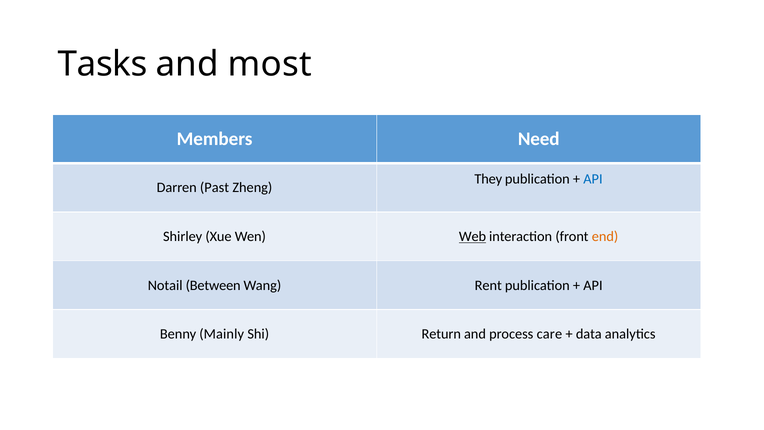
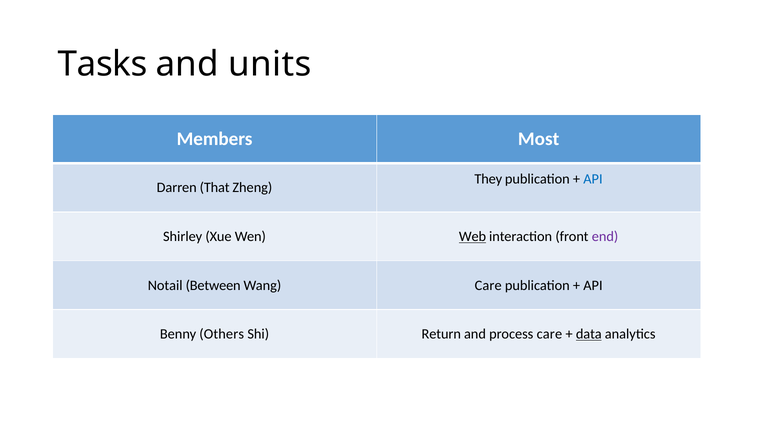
most: most -> units (270, 64)
Need: Need -> Most (539, 139)
Past: Past -> That (215, 188)
end colour: orange -> purple (605, 236)
Wang Rent: Rent -> Care (488, 285)
Mainly: Mainly -> Others (222, 334)
data underline: none -> present (589, 334)
